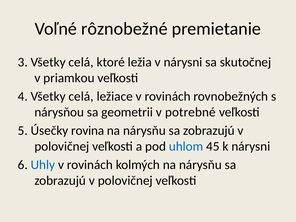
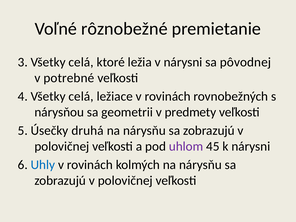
skutočnej: skutočnej -> pôvodnej (245, 62)
priamkou: priamkou -> potrebné (69, 78)
potrebné: potrebné -> predmety (190, 112)
rovina: rovina -> druhá (88, 131)
uhlom colour: blue -> purple (186, 146)
